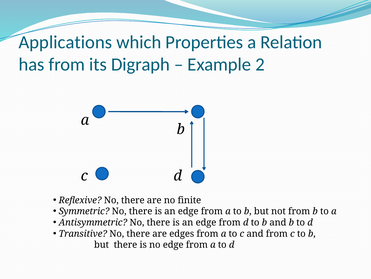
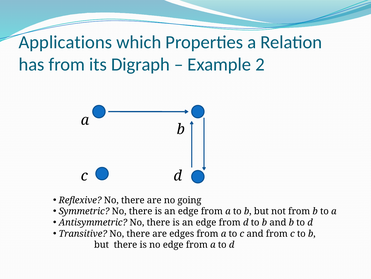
finite: finite -> going (189, 200)
